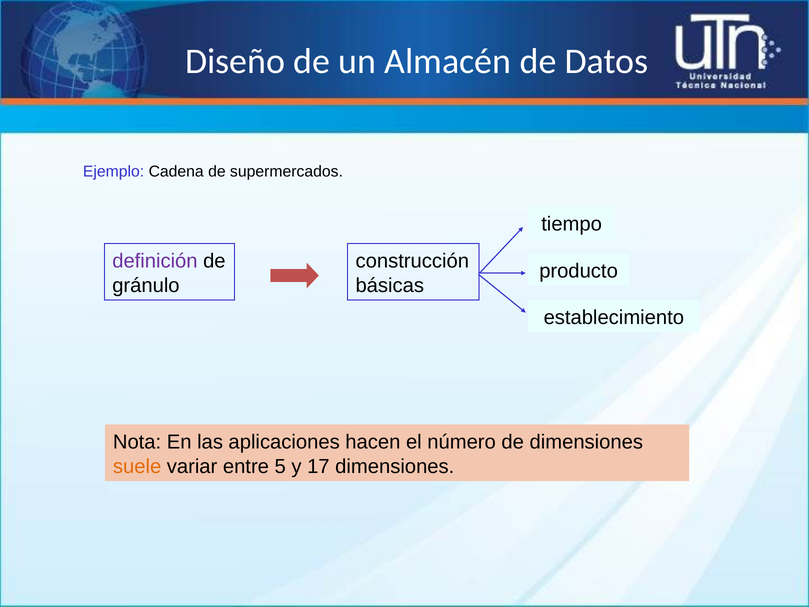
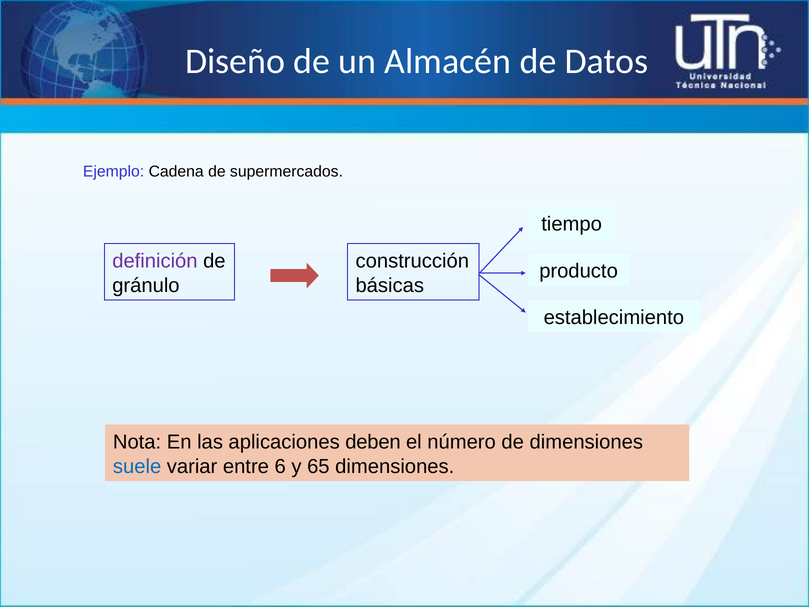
hacen: hacen -> deben (373, 442)
suele colour: orange -> blue (137, 466)
5: 5 -> 6 (280, 466)
17: 17 -> 65 (318, 466)
